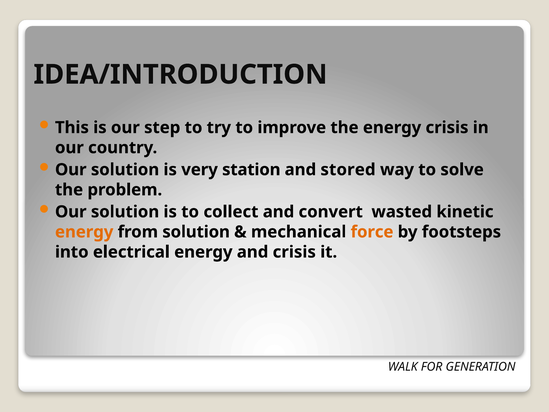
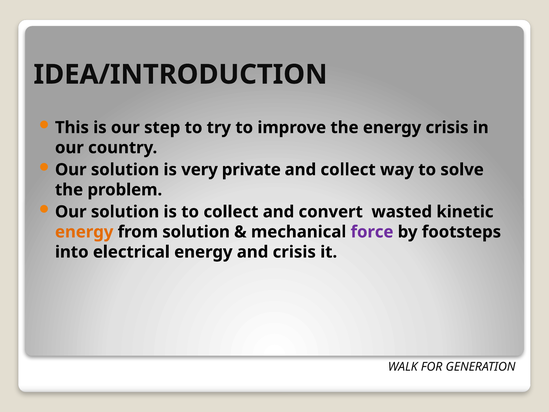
station: station -> private (251, 170)
and stored: stored -> collect (348, 170)
force colour: orange -> purple (372, 232)
